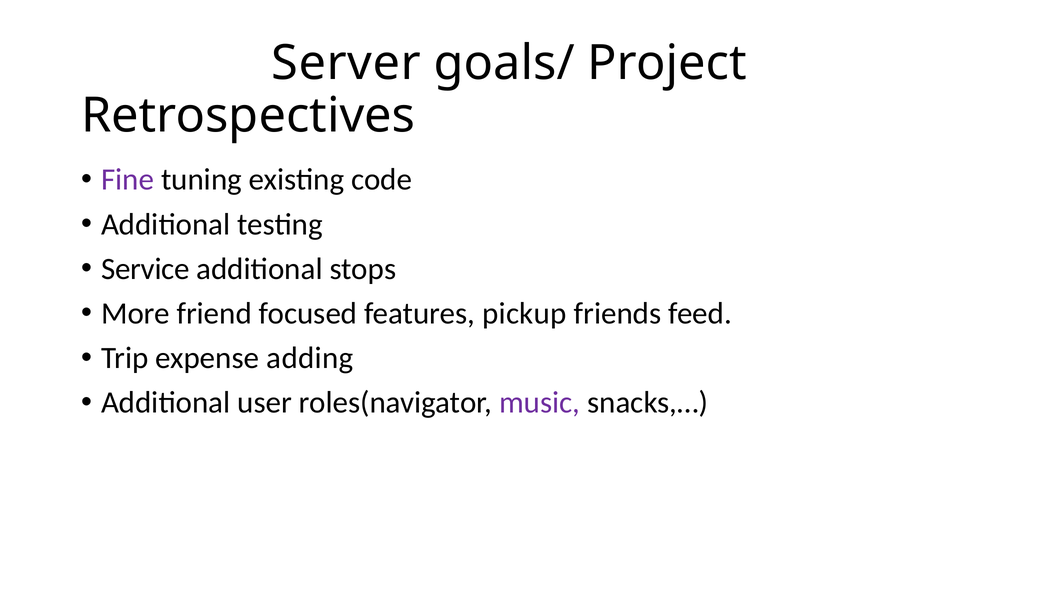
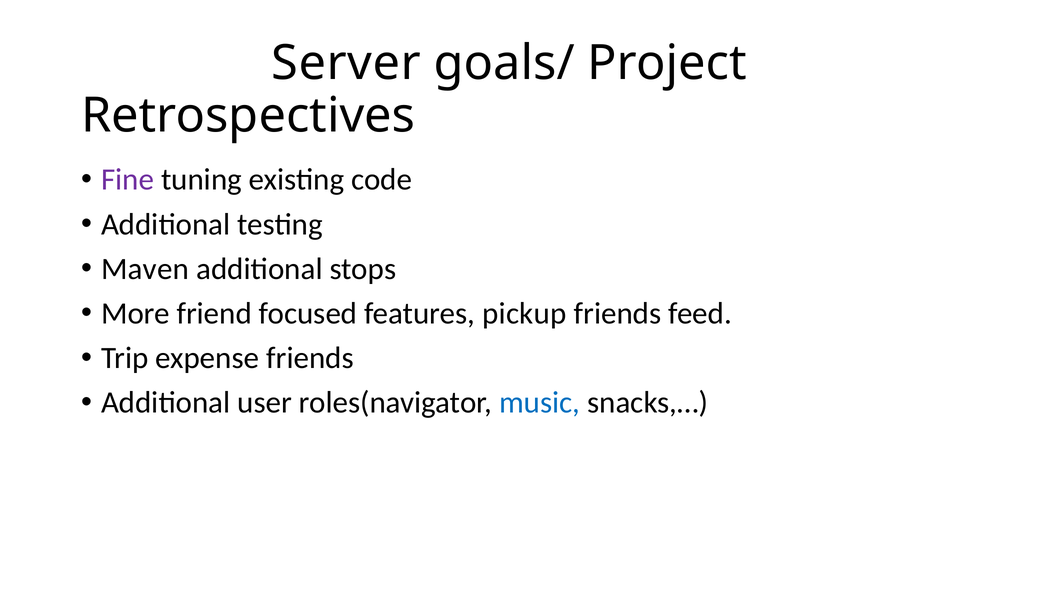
Service: Service -> Maven (145, 269)
expense adding: adding -> friends (310, 358)
music colour: purple -> blue (540, 403)
